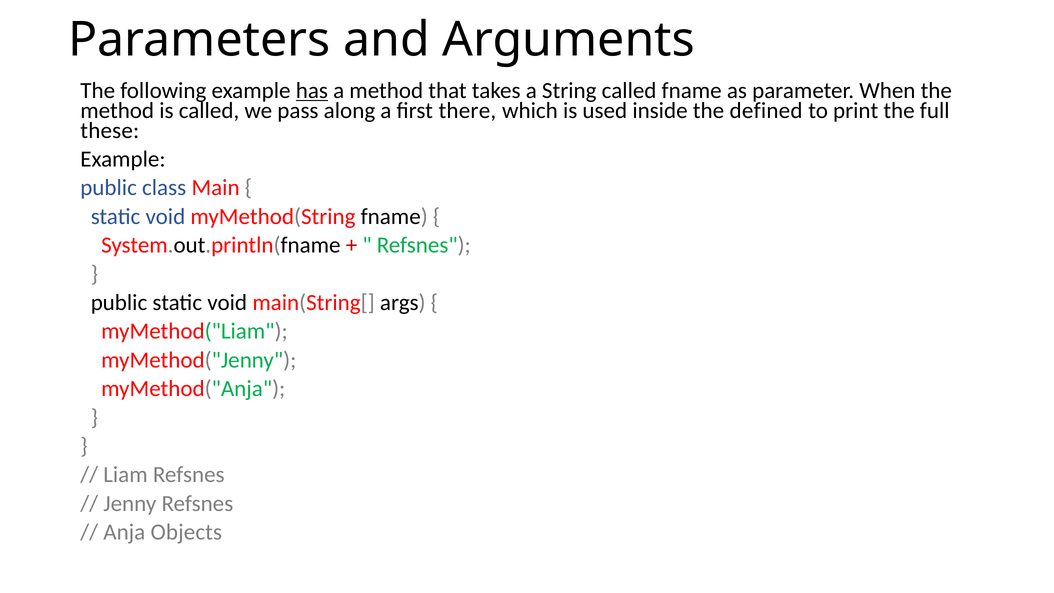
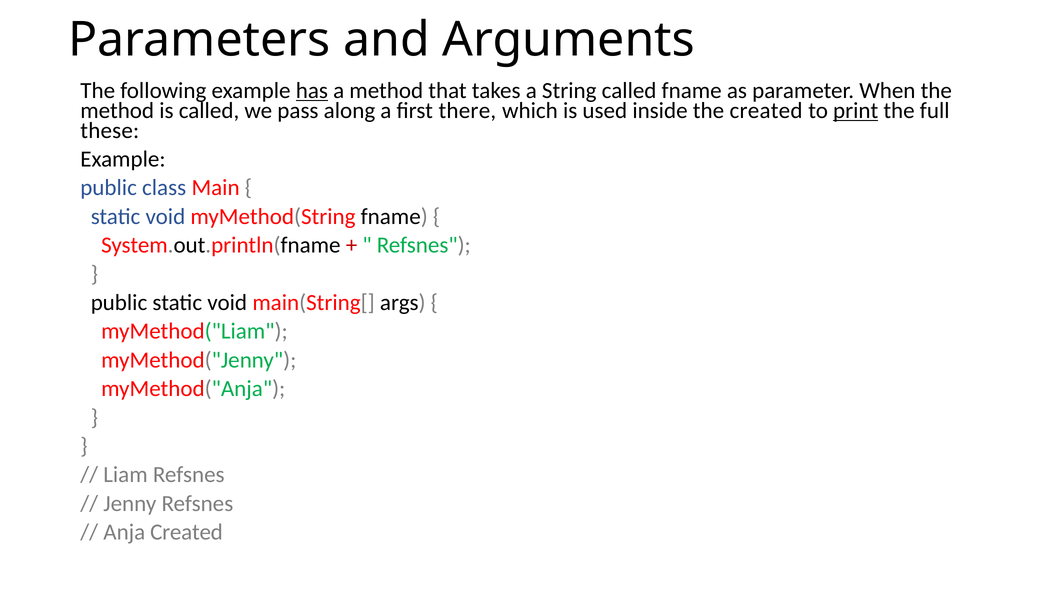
the defined: defined -> created (766, 111)
print underline: none -> present (856, 111)
Anja Objects: Objects -> Created (186, 532)
